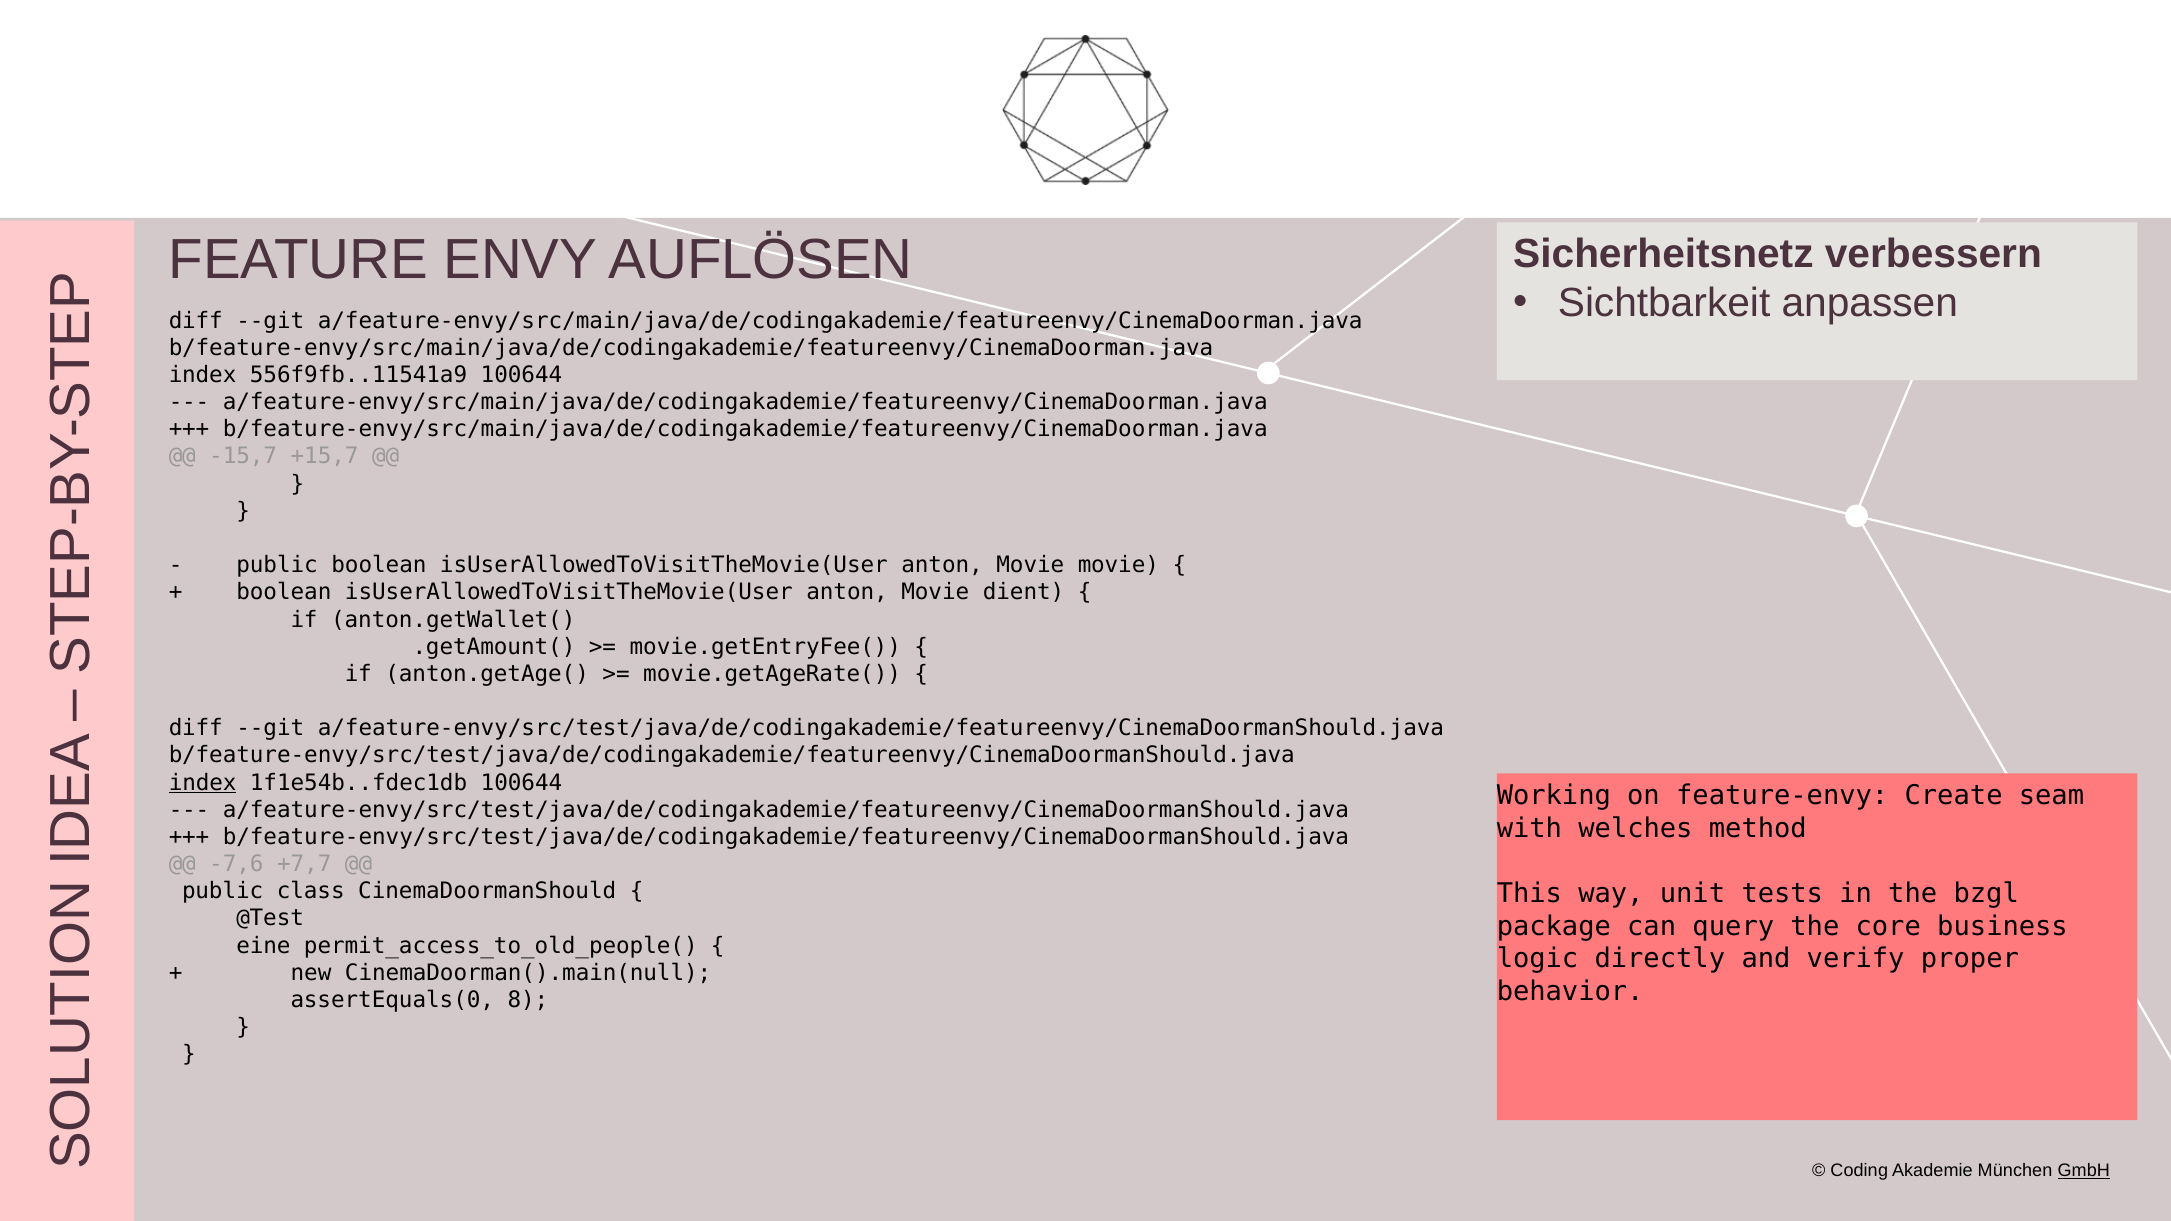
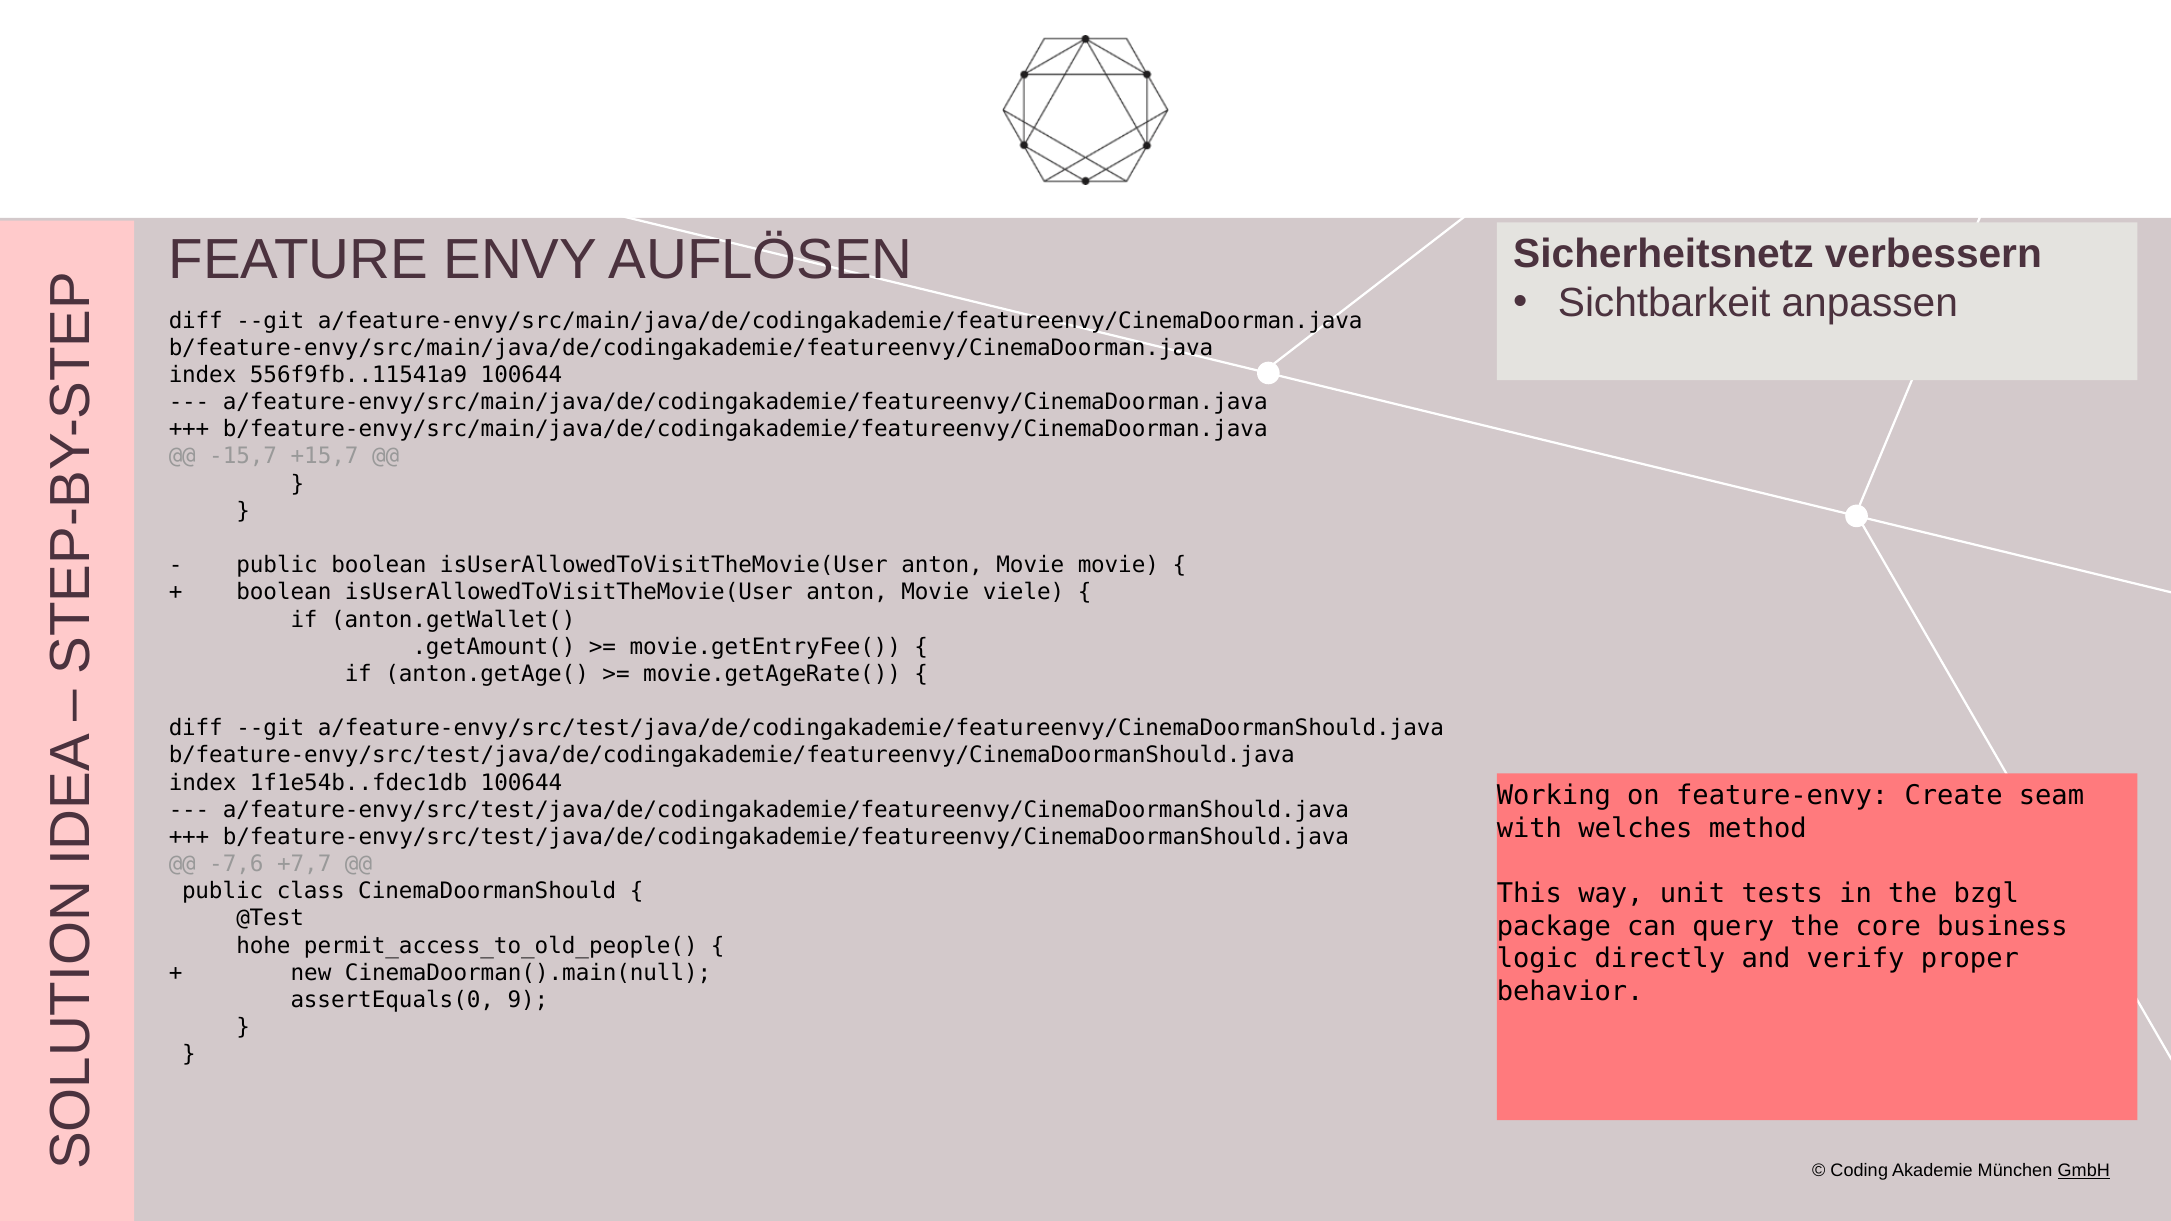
dient: dient -> viele (1024, 592)
index underline: present -> none (203, 783)
eine: eine -> hohe (263, 946)
8: 8 -> 9 (528, 1000)
